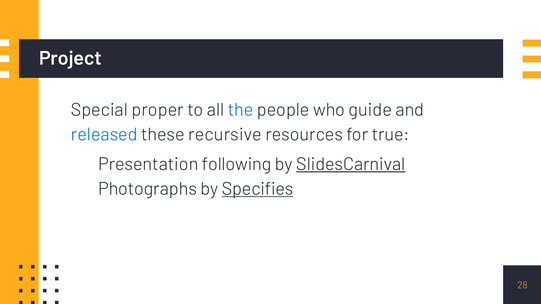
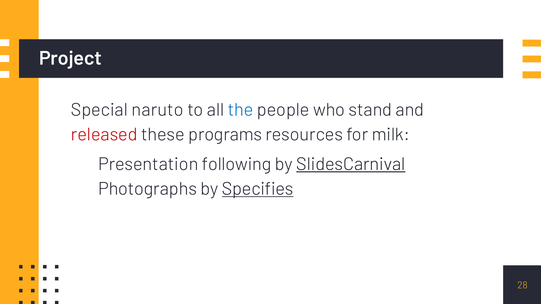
proper: proper -> naruto (158, 110)
guide: guide -> stand (370, 110)
released colour: blue -> red (104, 135)
recursive: recursive -> programs (225, 135)
true: true -> milk (391, 135)
